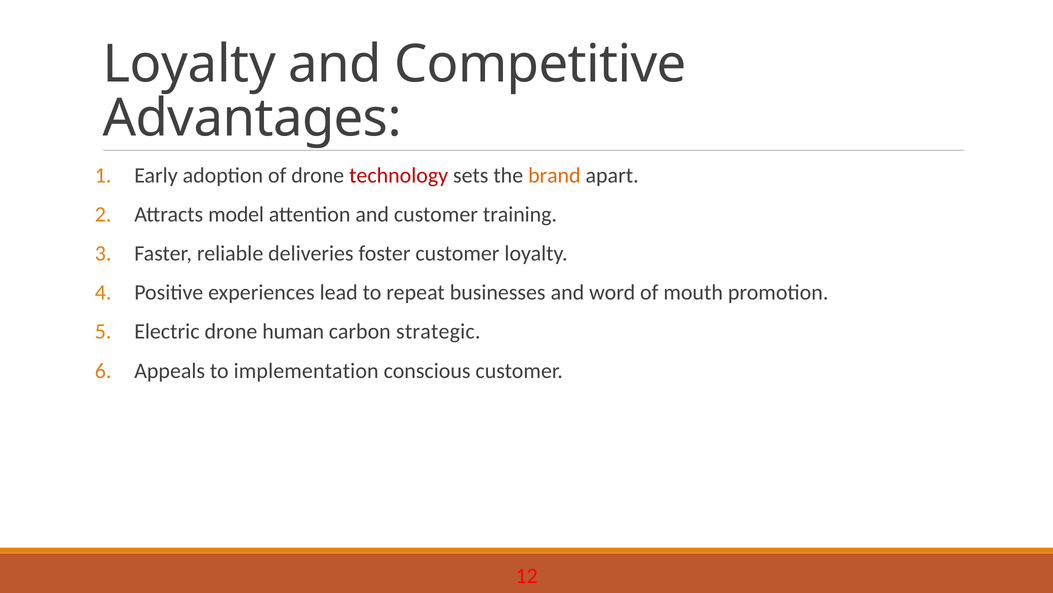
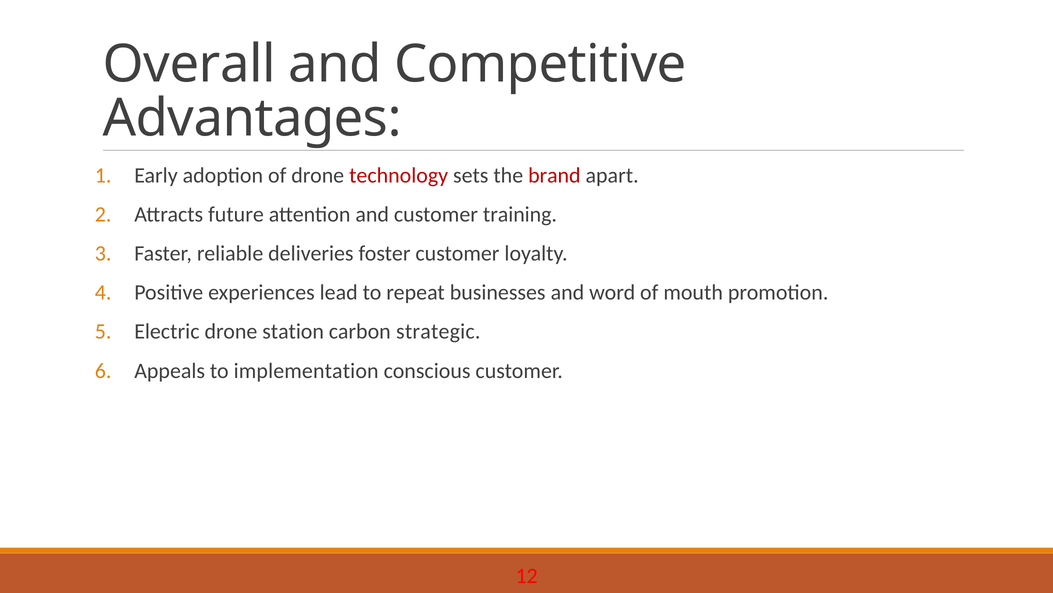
Loyalty: Loyalty -> Overall (189, 64)
brand colour: orange -> red (554, 175)
model: model -> future (236, 214)
human: human -> station (293, 331)
